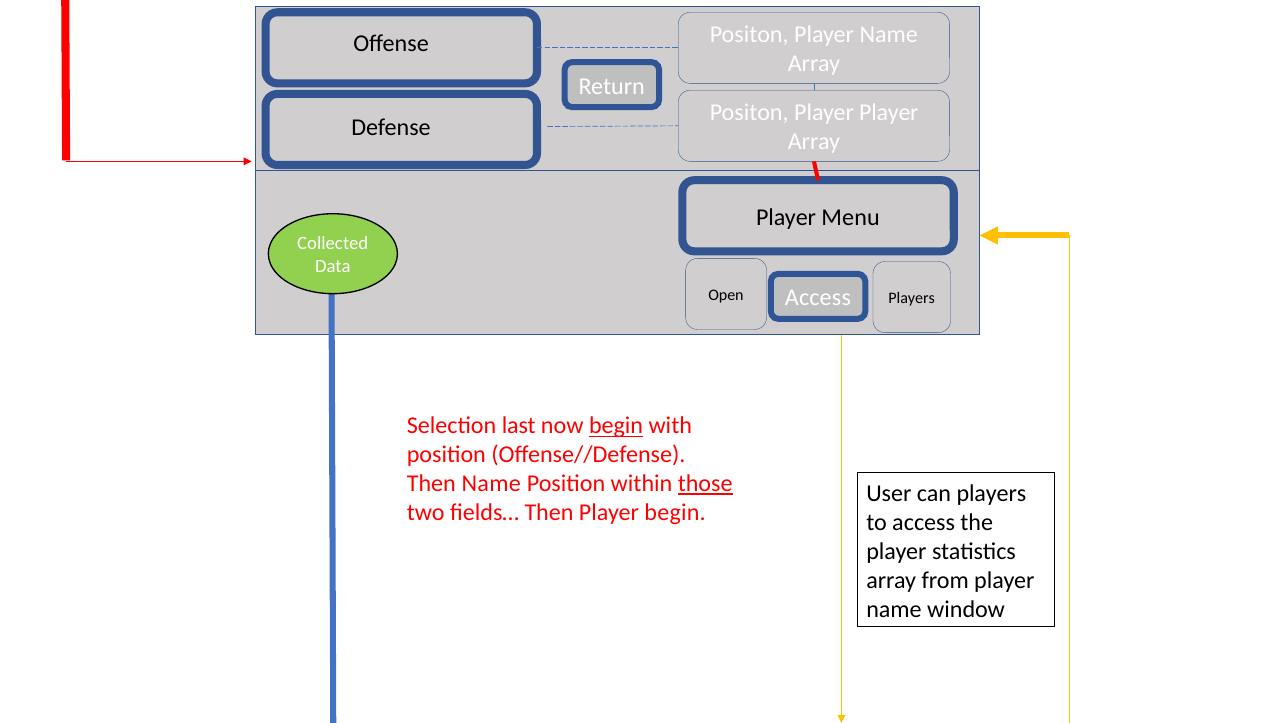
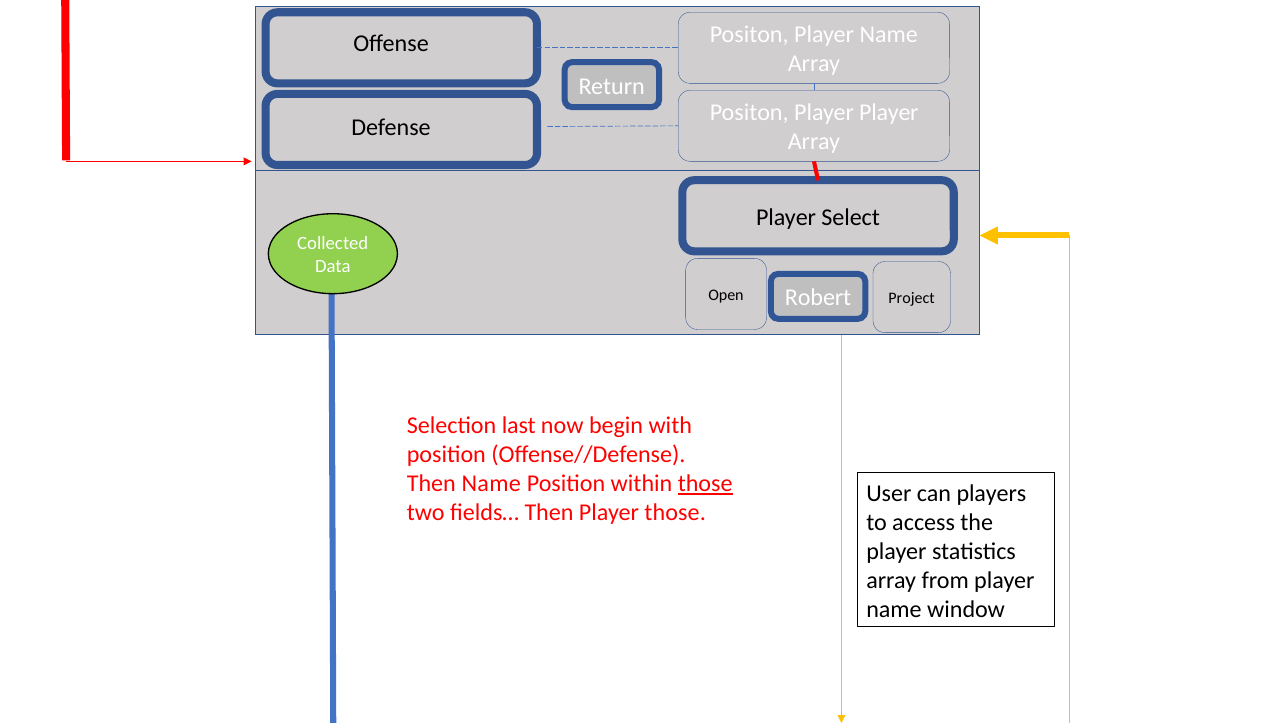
Menu: Menu -> Select (851, 218)
Access: Access -> Robert (818, 298)
Open Players: Players -> Project (912, 298)
begin underline: present -> none (616, 426)
Player begin: begin -> those (675, 513)
